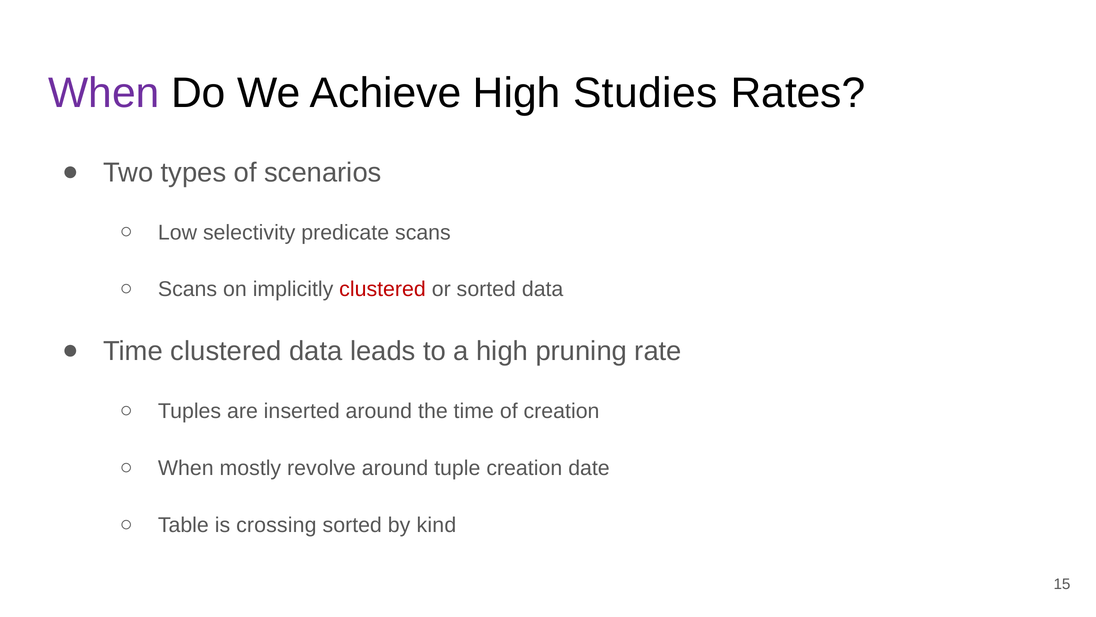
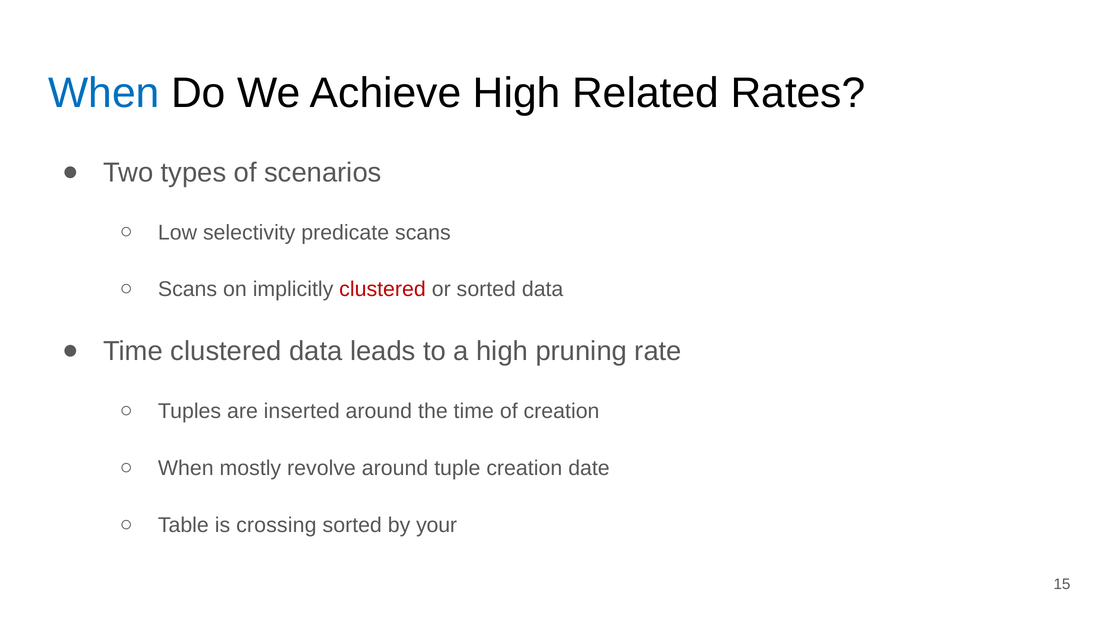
When colour: purple -> blue (104, 93)
Studies: Studies -> Related (646, 93)
kind: kind -> your (437, 525)
